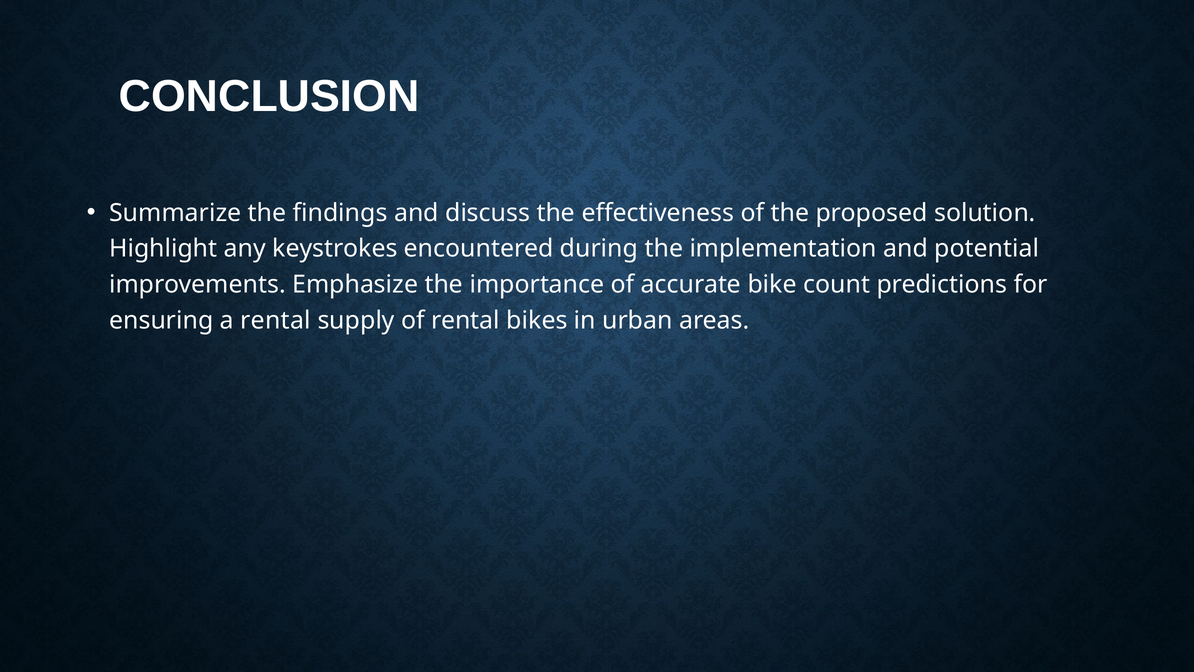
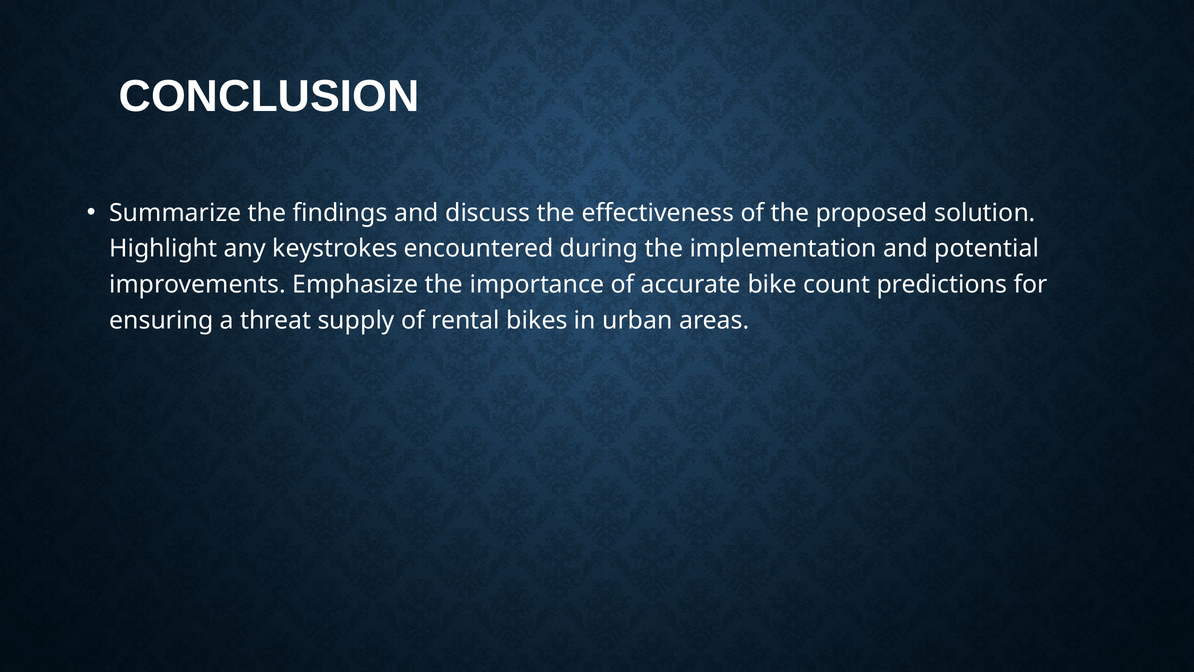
a rental: rental -> threat (276, 320)
